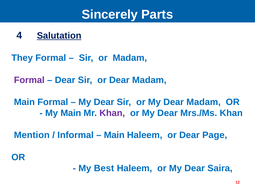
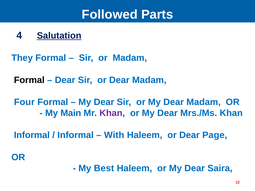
Sincerely: Sincerely -> Followed (110, 14)
Formal colour: purple -> black (29, 80)
Main: Main -> Four (24, 102)
Mention: Mention -> Informal (32, 135)
Main: Main -> With (114, 135)
